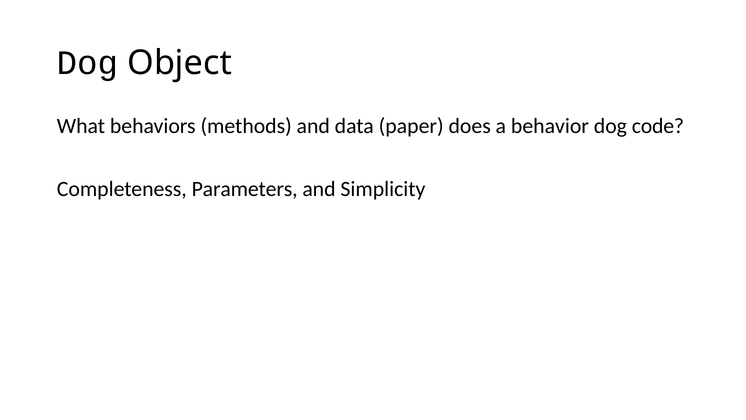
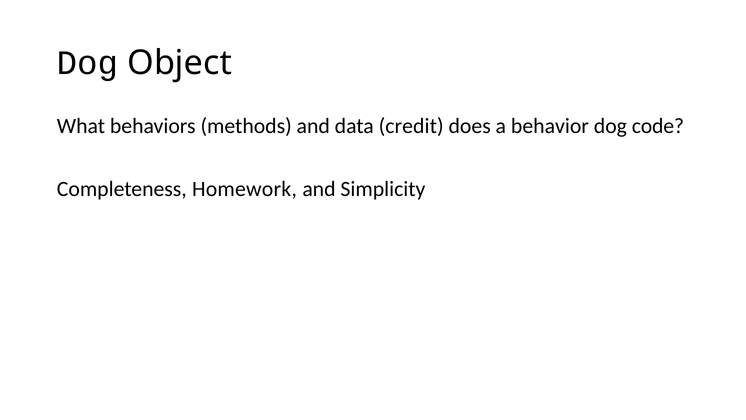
paper: paper -> credit (411, 126)
Parameters: Parameters -> Homework (244, 189)
